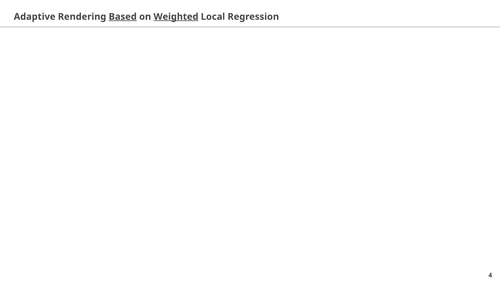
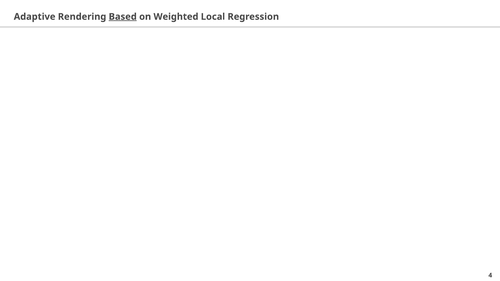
Weighted underline: present -> none (176, 17)
